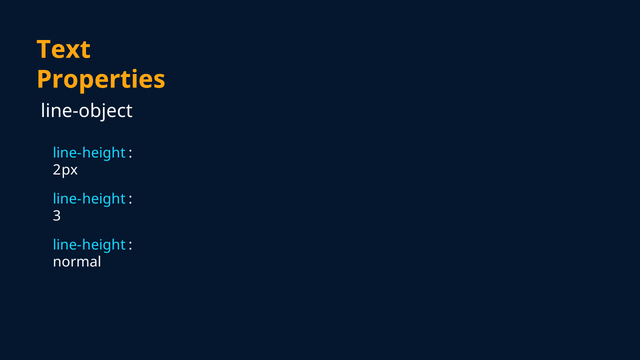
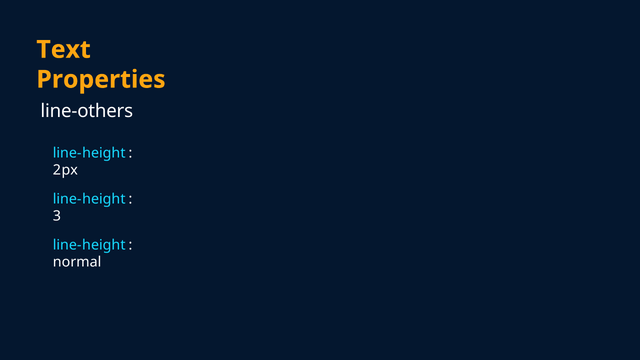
line-object: line-object -> line-others (87, 111)
